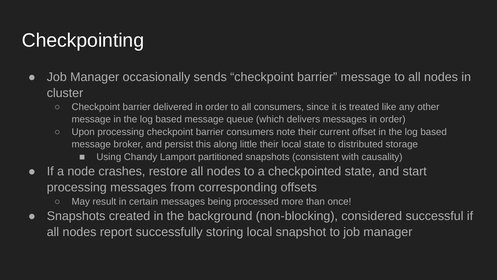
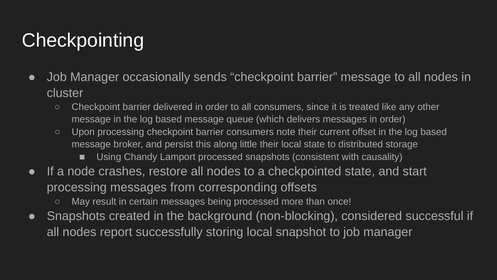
Lamport partitioned: partitioned -> processed (220, 157)
